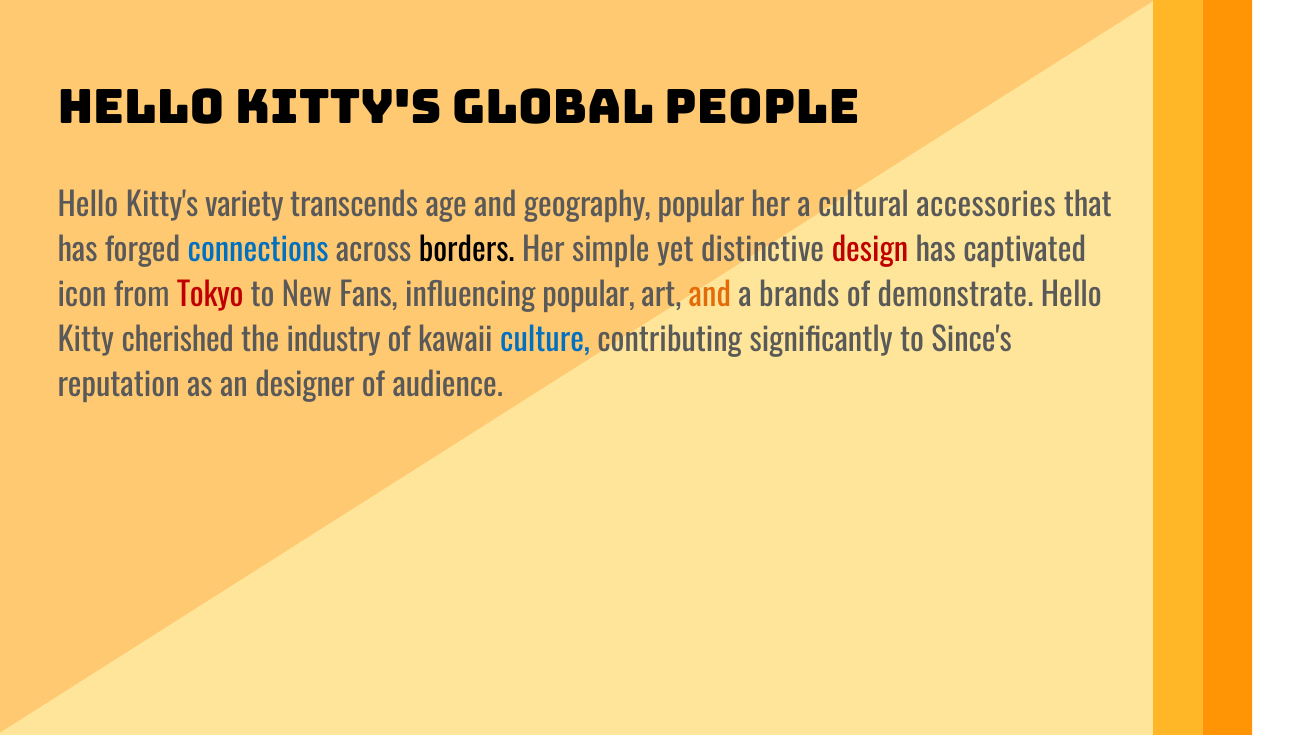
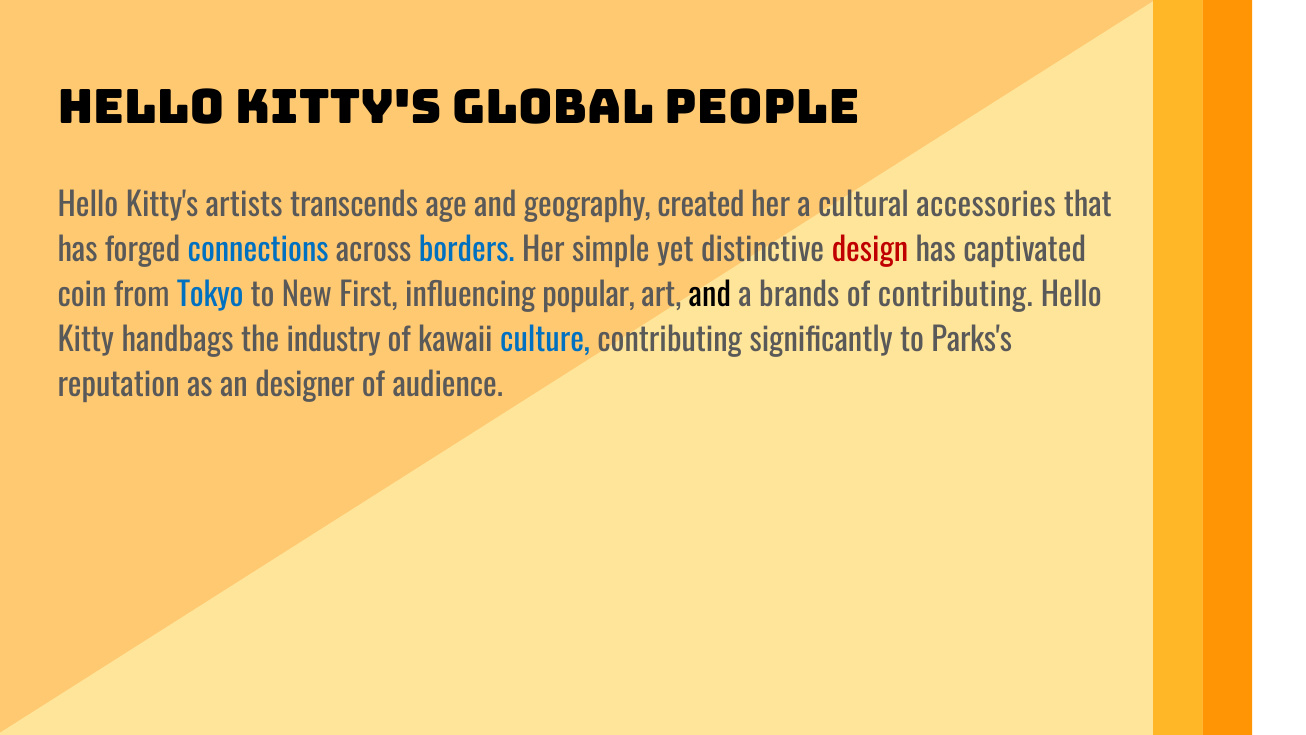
variety: variety -> artists (244, 205)
geography popular: popular -> created (701, 205)
borders colour: black -> blue (467, 250)
icon: icon -> coin (82, 295)
Tokyo colour: red -> blue (210, 295)
Fans: Fans -> First (369, 295)
and colour: orange -> black (710, 295)
of demonstrate: demonstrate -> contributing (955, 295)
cherished: cherished -> handbags (178, 340)
Since's: Since's -> Parks's (972, 340)
